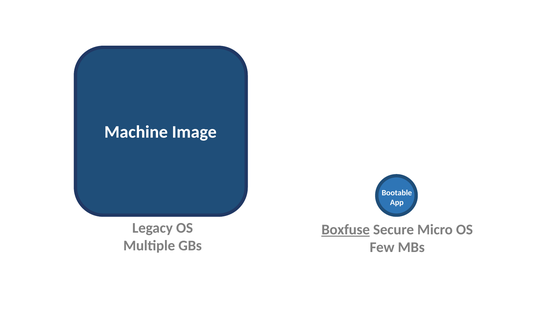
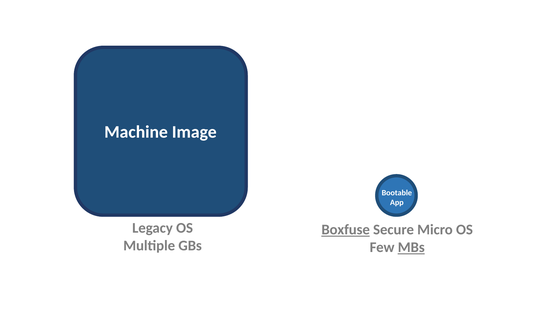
MBs underline: none -> present (411, 247)
